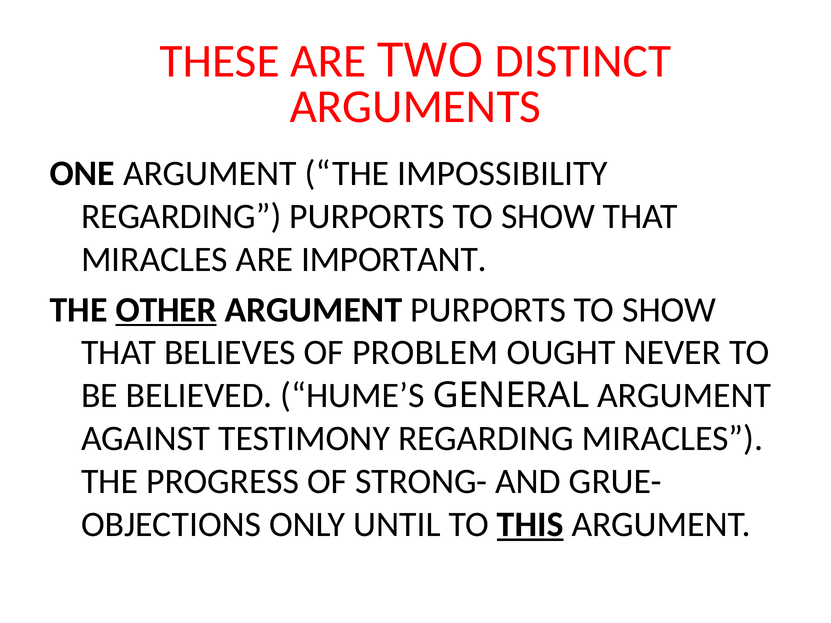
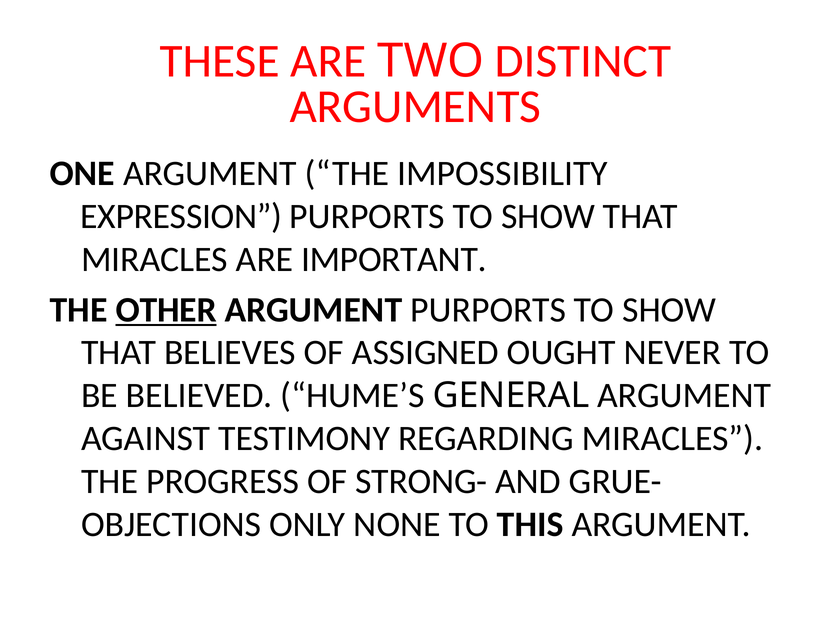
REGARDING: REGARDING -> EXPRESSION (181, 217)
PROBLEM: PROBLEM -> ASSIGNED (425, 353)
UNTIL: UNTIL -> NONE (397, 525)
THIS underline: present -> none (530, 525)
